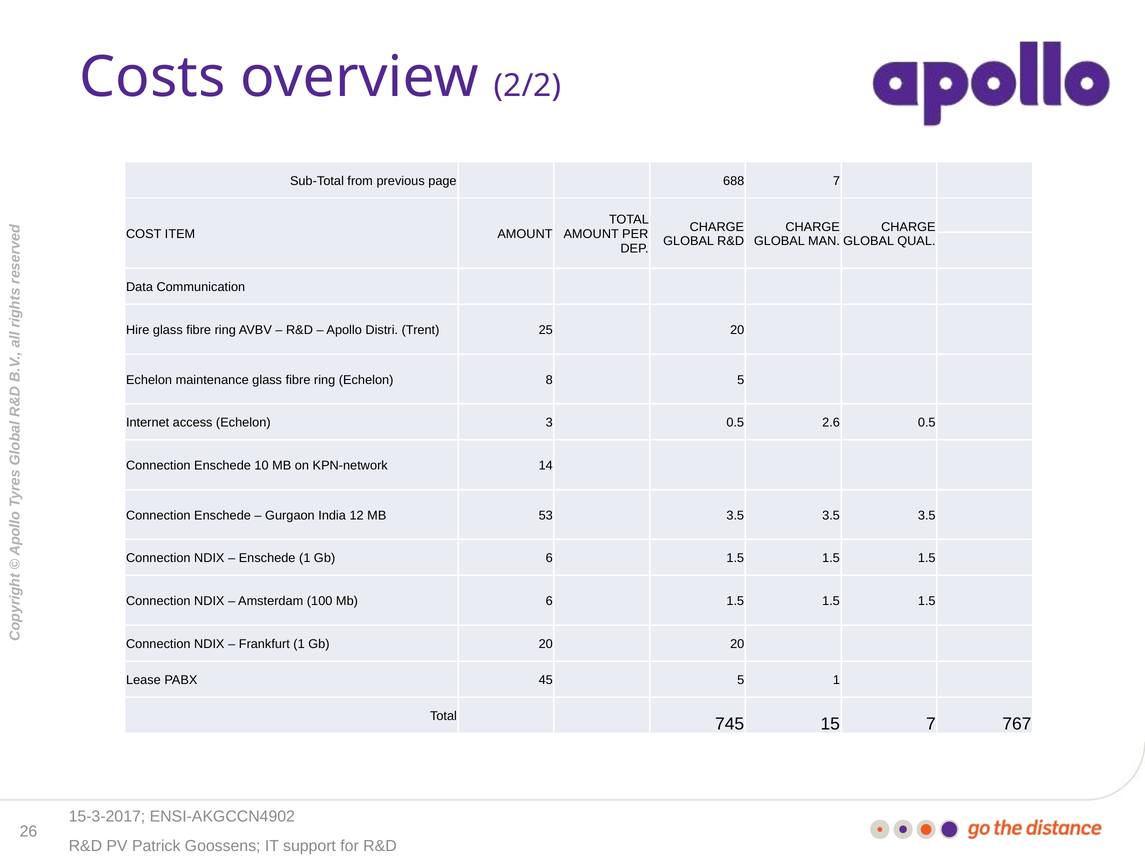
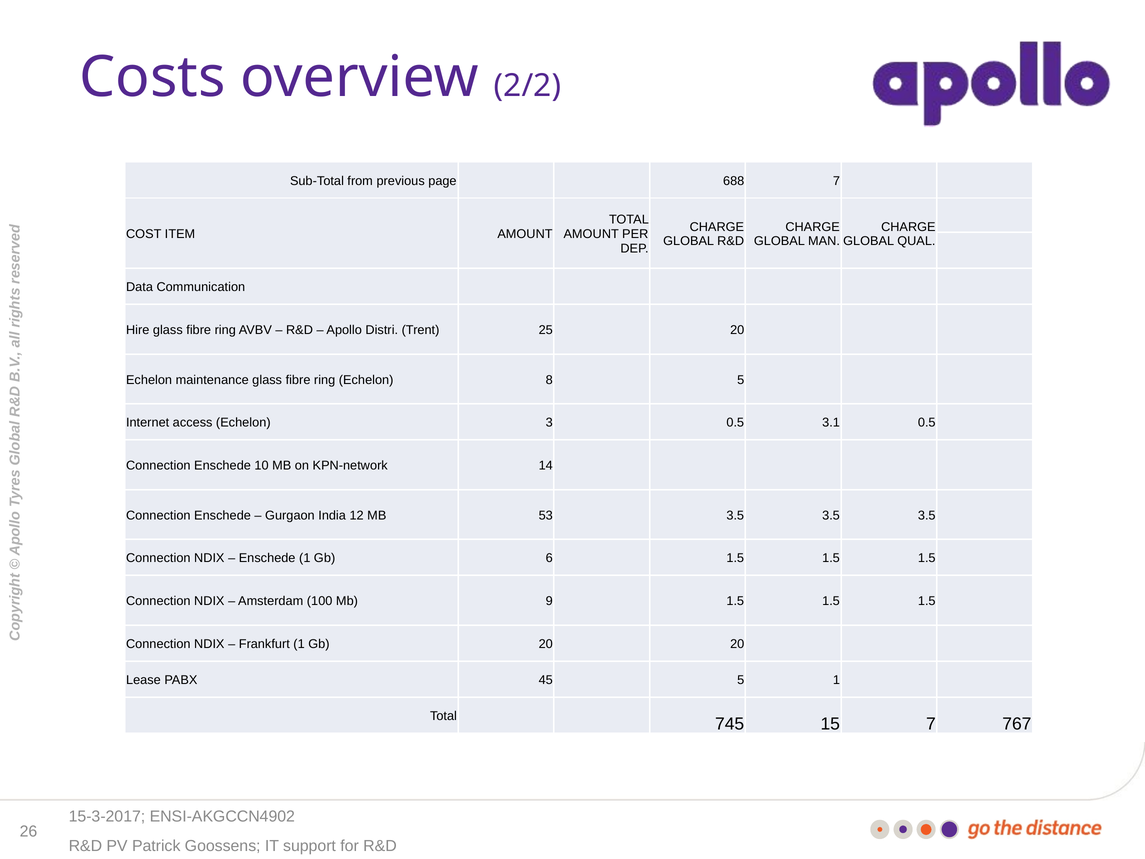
2.6: 2.6 -> 3.1 (831, 423)
Mb 6: 6 -> 9 (549, 601)
